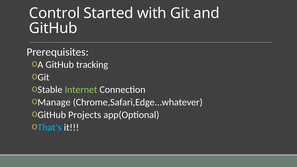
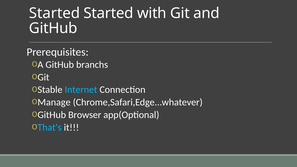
Control: Control -> Started (54, 13)
tracking: tracking -> branchs (92, 65)
Internet colour: light green -> light blue (81, 90)
Projects: Projects -> Browser (85, 115)
